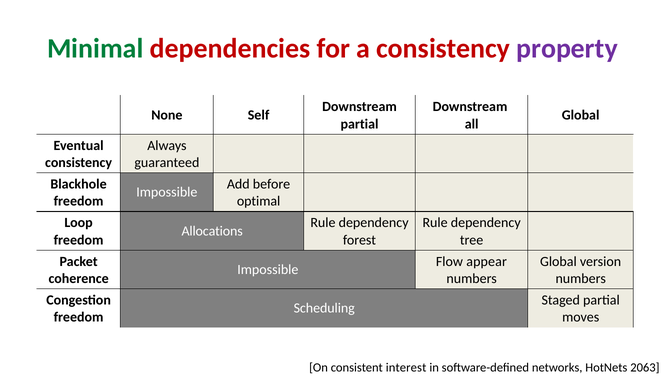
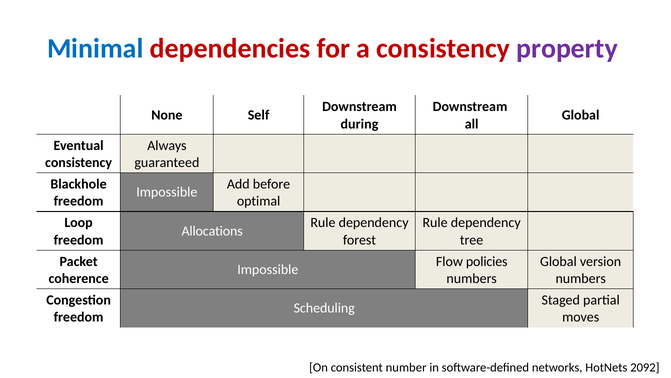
Minimal colour: green -> blue (95, 49)
partial: partial -> during (359, 124)
appear: appear -> policies (487, 261)
interest: interest -> number (406, 367)
2063: 2063 -> 2092 (645, 367)
